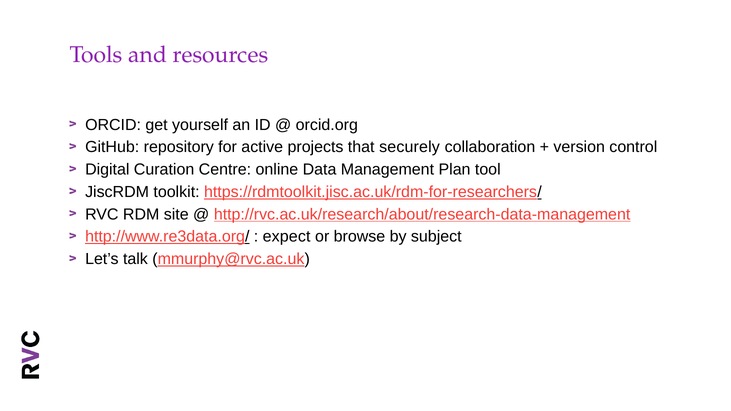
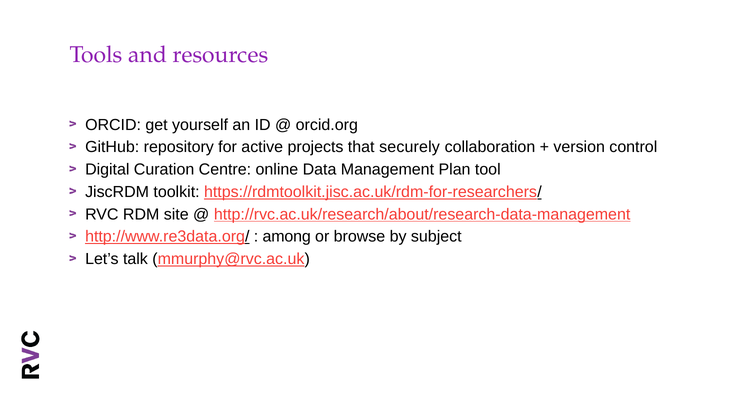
expect: expect -> among (287, 237)
